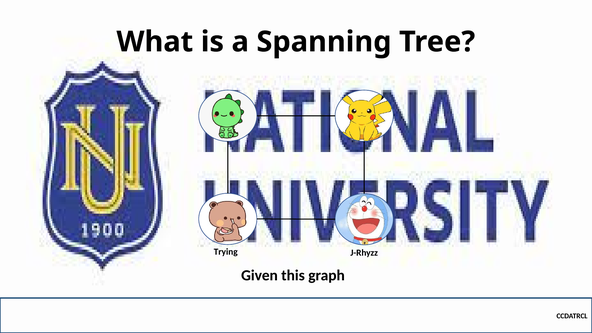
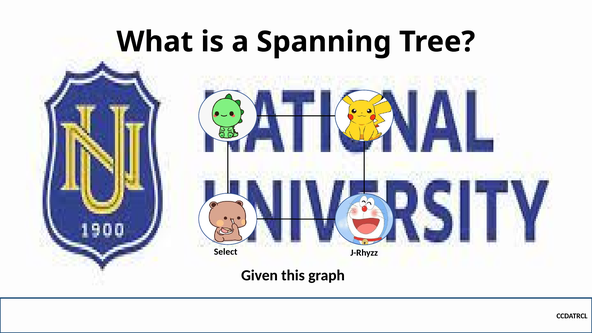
Trying: Trying -> Select (226, 252)
